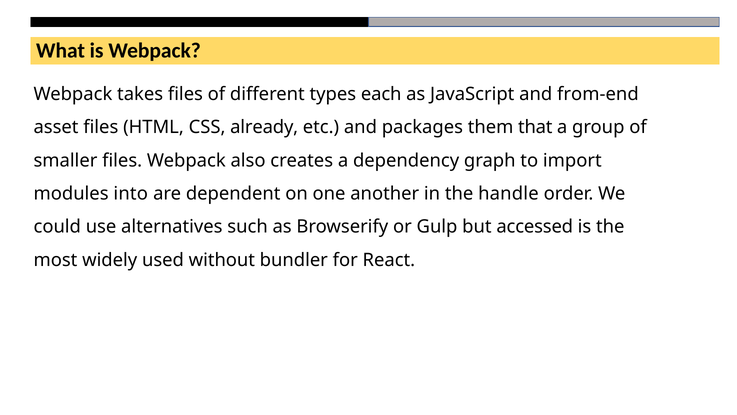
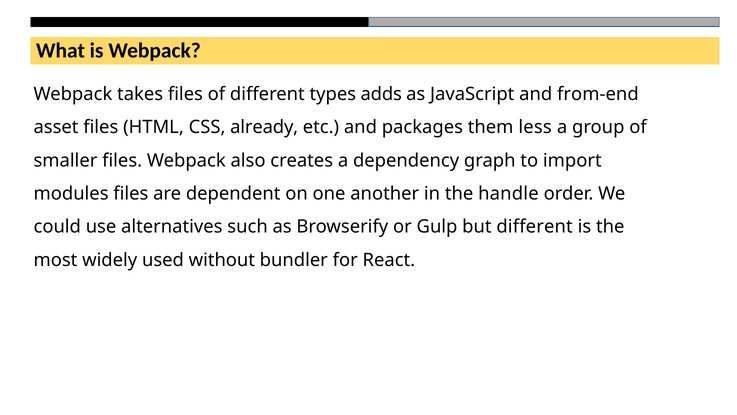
each: each -> adds (381, 94)
that: that -> less (535, 127)
modules into: into -> files (131, 193)
but accessed: accessed -> different (535, 227)
